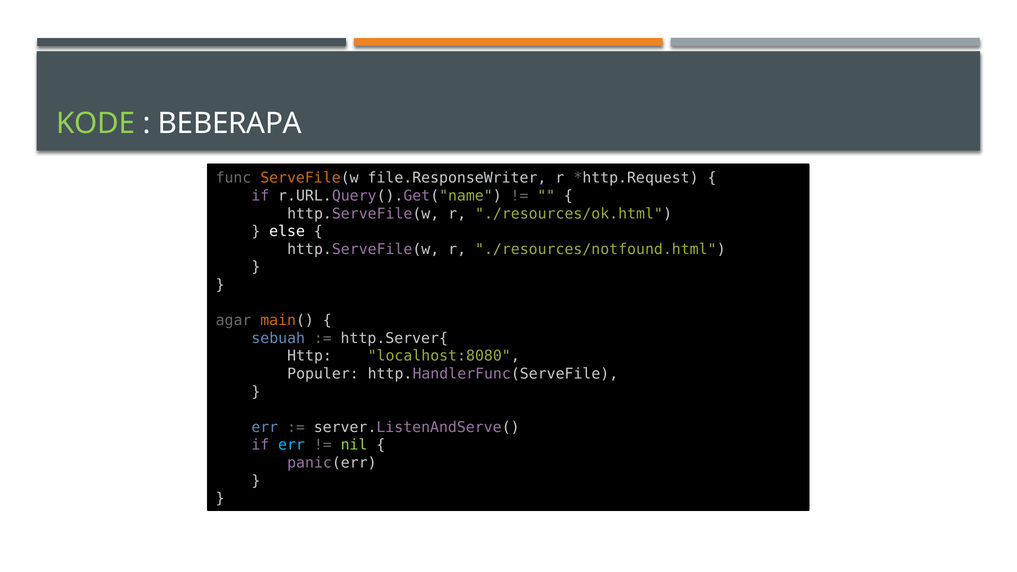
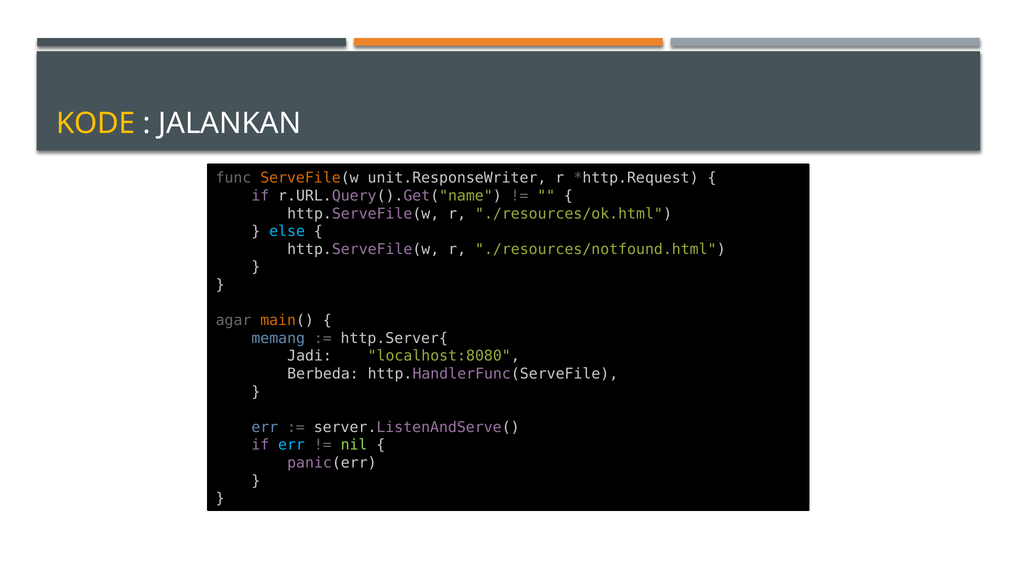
KODE colour: light green -> yellow (96, 124)
BEBERAPA: BEBERAPA -> JALANKAN (230, 124)
file.ResponseWriter: file.ResponseWriter -> unit.ResponseWriter (457, 178)
else colour: white -> light blue (287, 231)
sebuah: sebuah -> memang (278, 338)
Http: Http -> Jadi (310, 356)
Populer: Populer -> Berbeda (323, 374)
